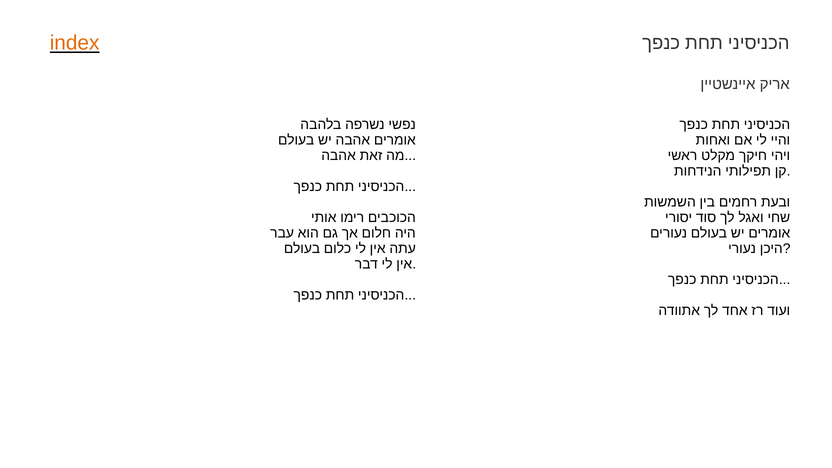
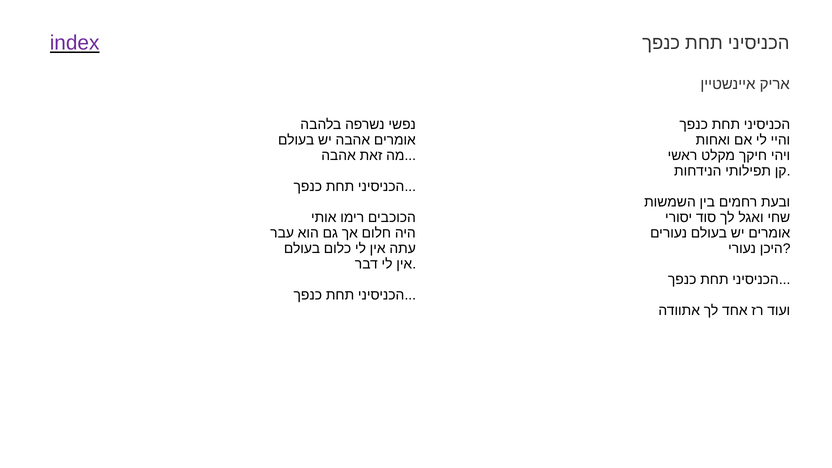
index colour: orange -> purple (75, 43)
